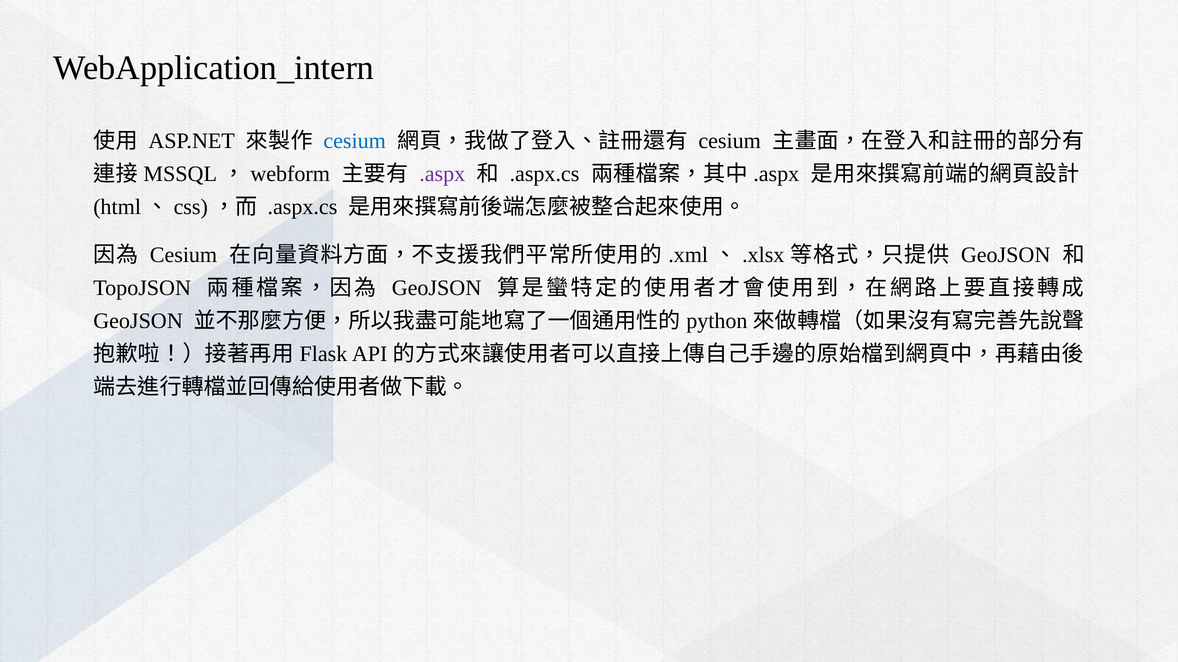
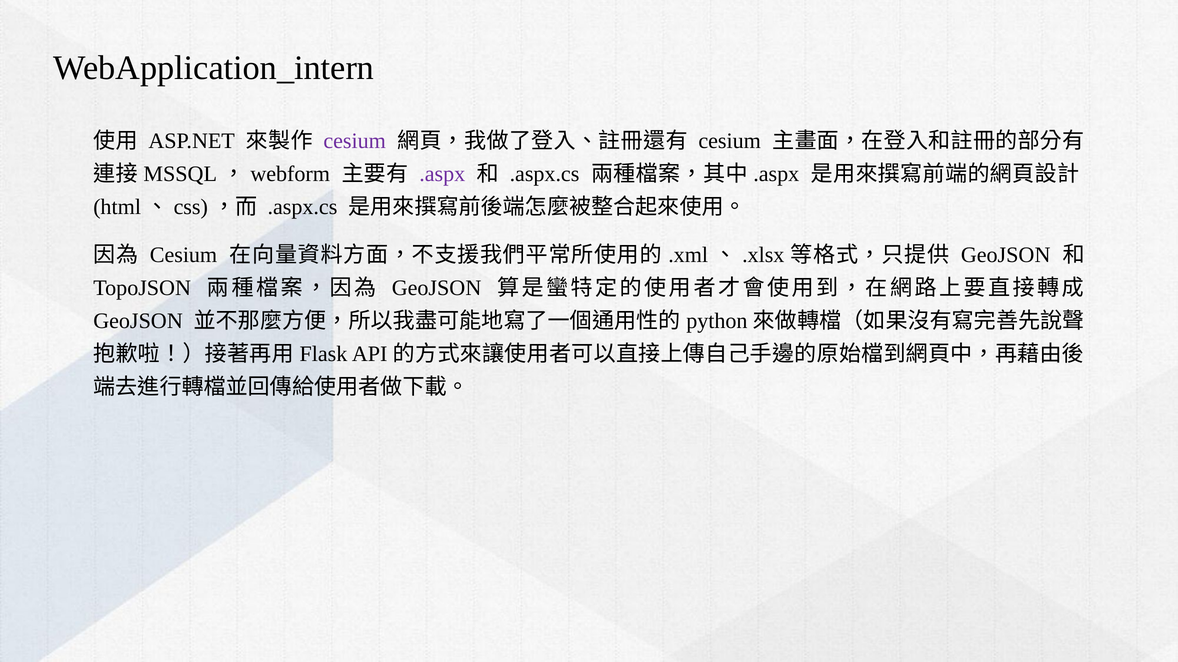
cesium colour: blue -> purple (355, 141)
